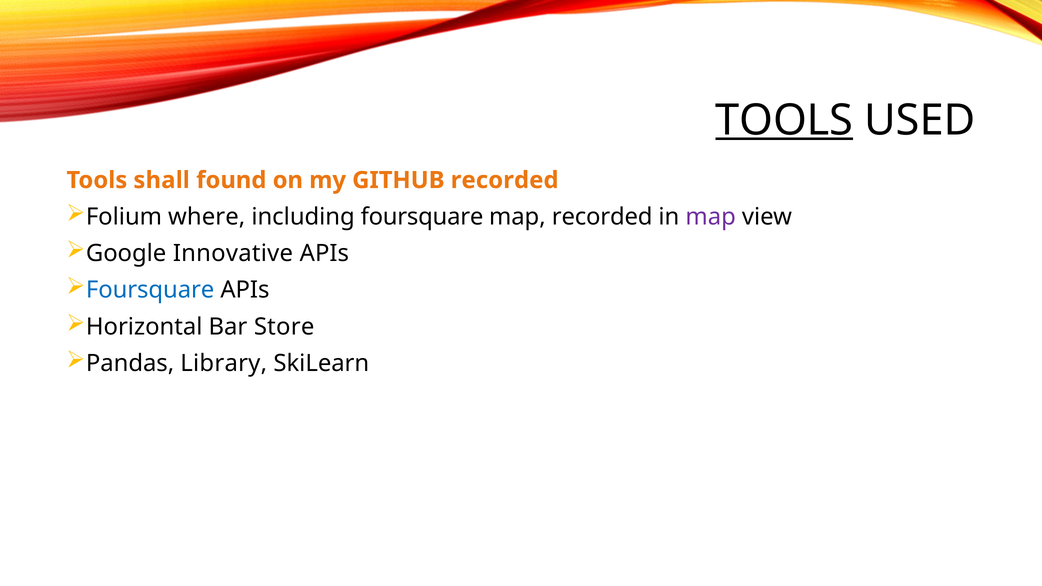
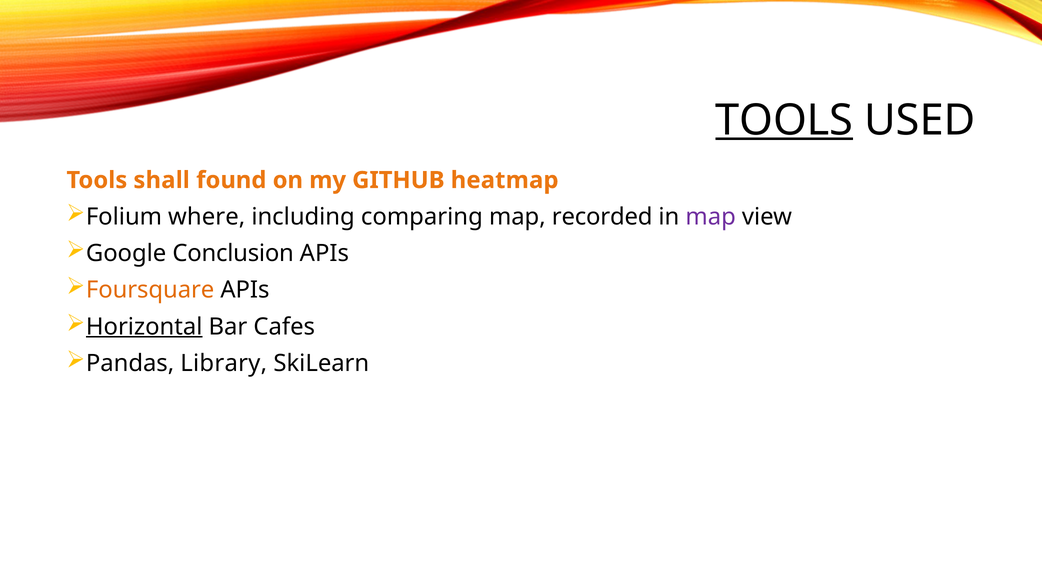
GITHUB recorded: recorded -> heatmap (505, 180)
including foursquare: foursquare -> comparing (422, 217)
Innovative: Innovative -> Conclusion (233, 253)
Foursquare colour: blue -> orange (150, 290)
Horizontal underline: none -> present (144, 327)
Store: Store -> Cafes (284, 327)
